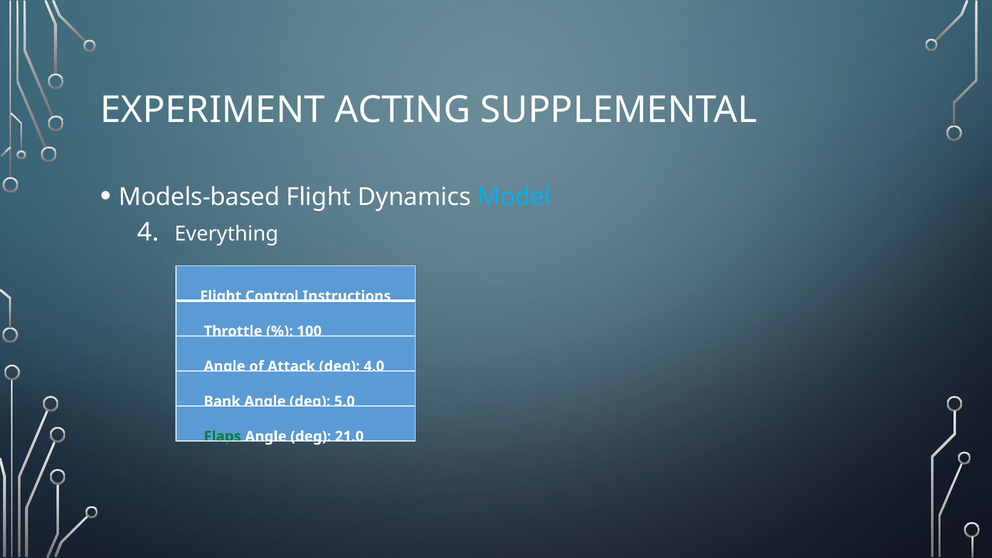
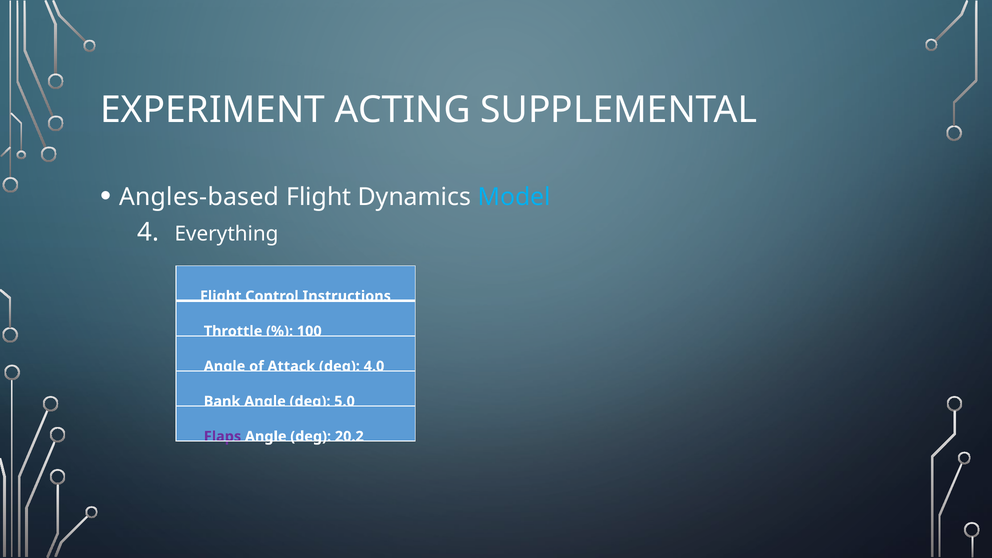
Models-based: Models-based -> Angles-based (199, 197)
Flaps colour: green -> purple (222, 436)
21.0: 21.0 -> 20.2 (349, 436)
